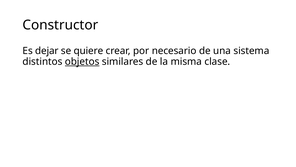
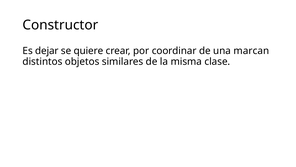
necesario: necesario -> coordinar (174, 51)
sistema: sistema -> marcan (251, 51)
objetos underline: present -> none (82, 61)
